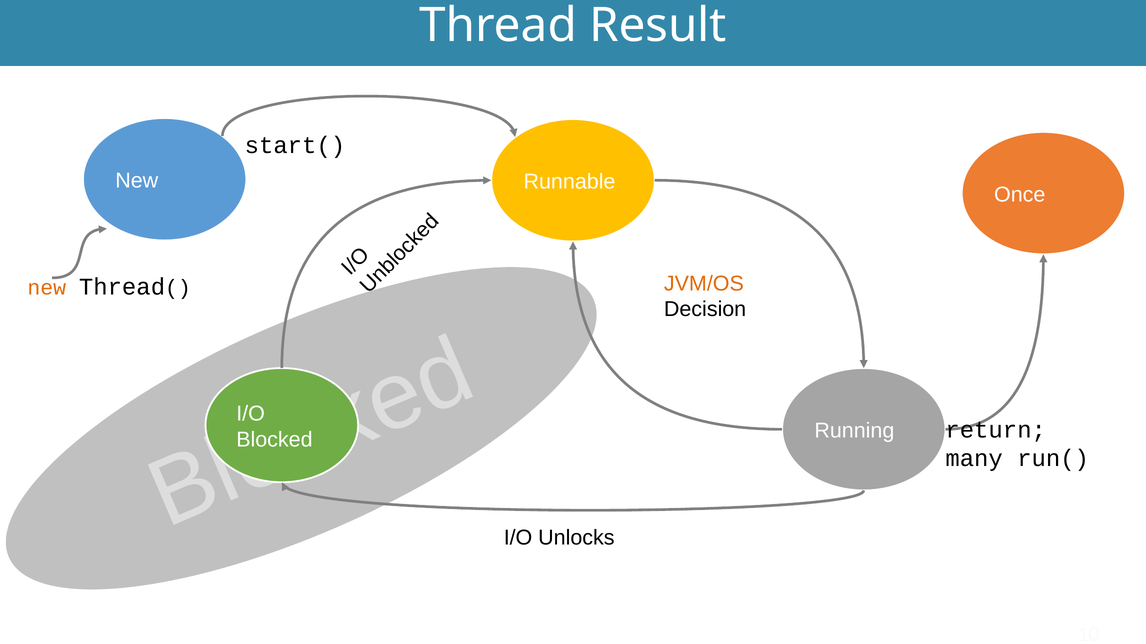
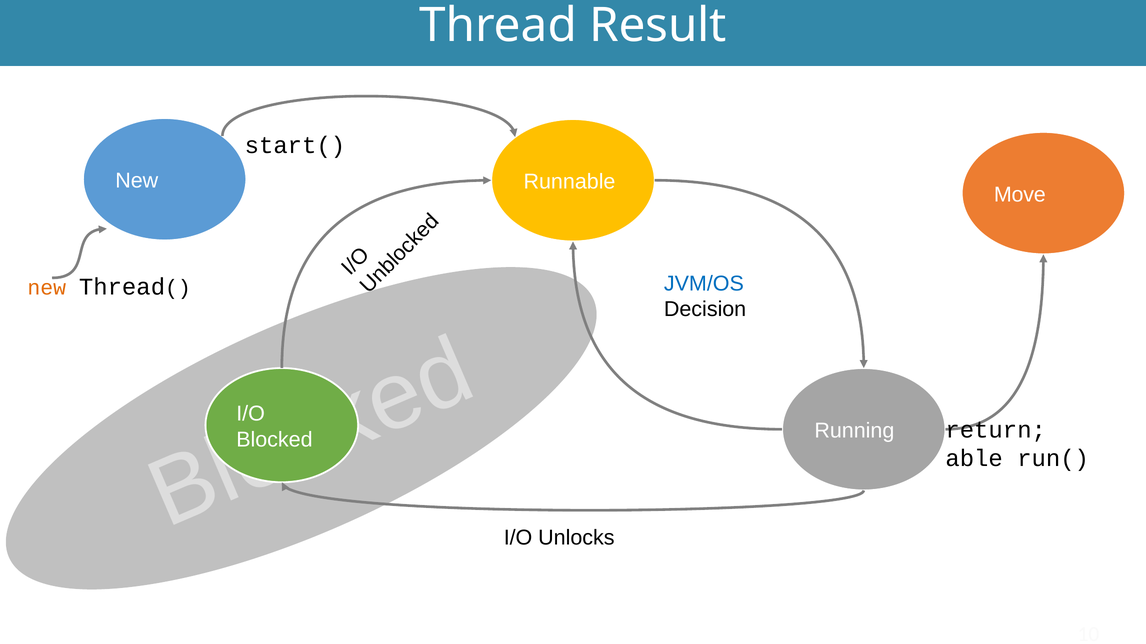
Once: Once -> Move (1020, 195)
JVM/OS colour: orange -> blue (704, 284)
many: many -> able (974, 459)
